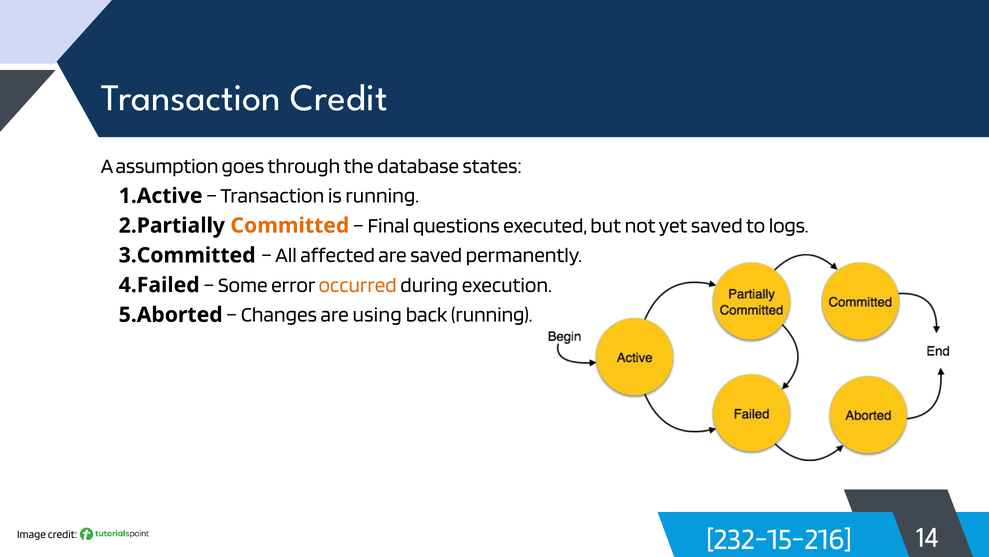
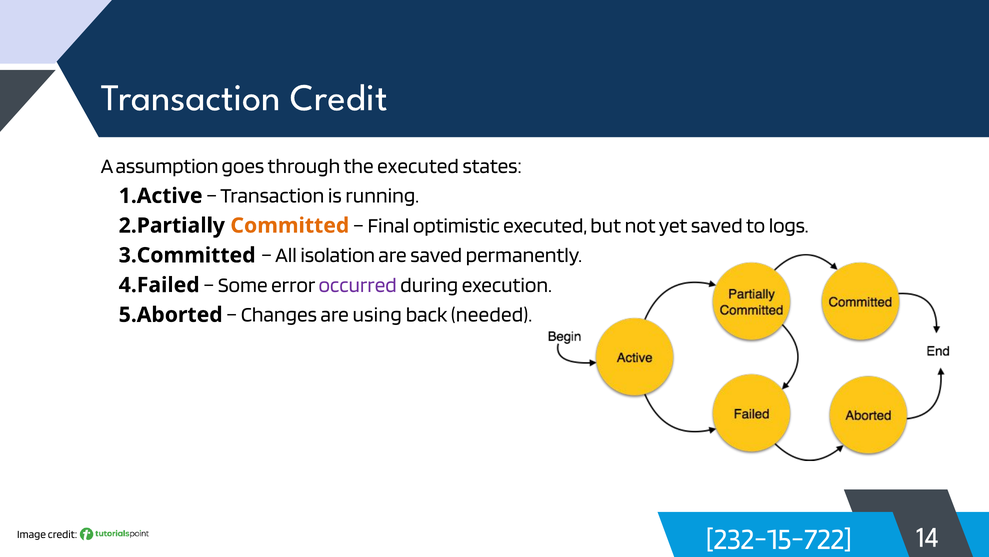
the database: database -> executed (418, 166)
questions: questions -> optimistic (456, 225)
affected: affected -> isolation (338, 255)
occurred colour: orange -> purple (358, 285)
back running: running -> needed (492, 314)
232-15-216: 232-15-216 -> 232-15-722 (779, 539)
